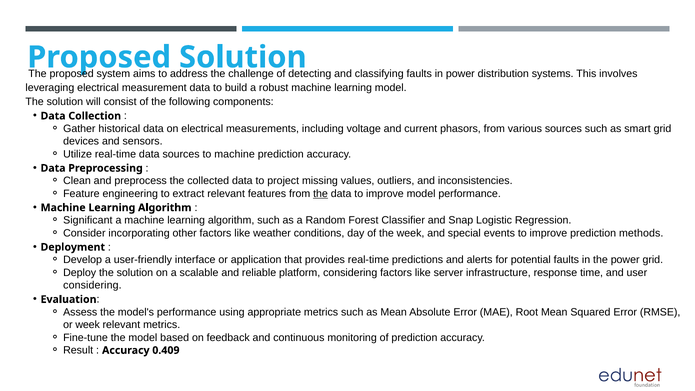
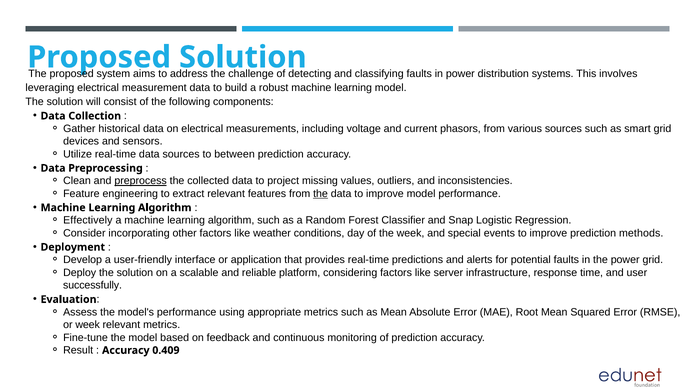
to machine: machine -> between (235, 154)
preprocess underline: none -> present (141, 181)
Significant: Significant -> Effectively (88, 220)
considering: considering -> successfully (93, 285)
